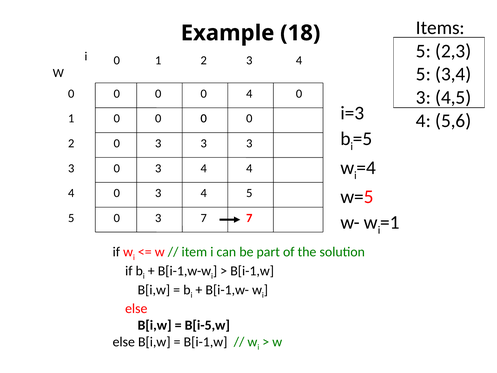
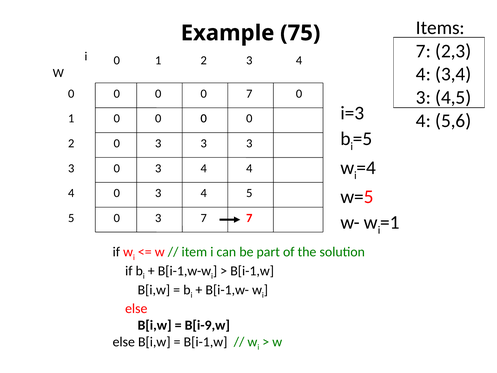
18: 18 -> 75 (300, 33)
5: 5 -> 7 (423, 51)
5: 5 -> 4 (423, 74)
0 4: 4 -> 7 (249, 94)
B[i-5,w: B[i-5,w -> B[i-9,w (207, 325)
